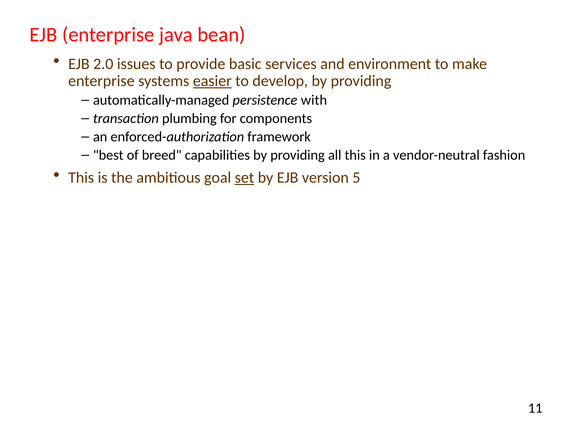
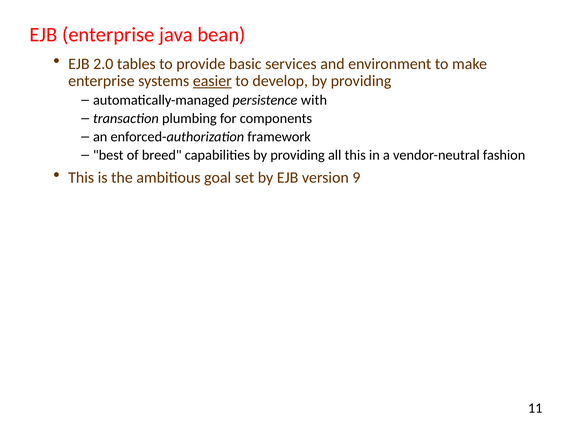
issues: issues -> tables (136, 64)
set underline: present -> none (244, 178)
5: 5 -> 9 (356, 178)
